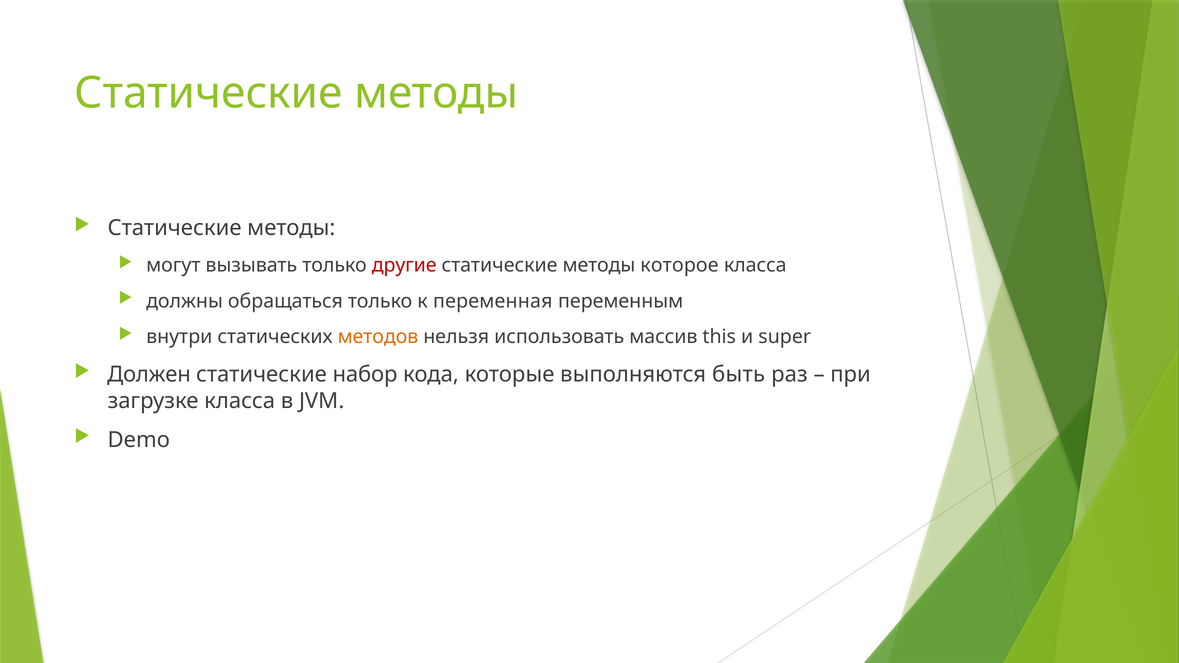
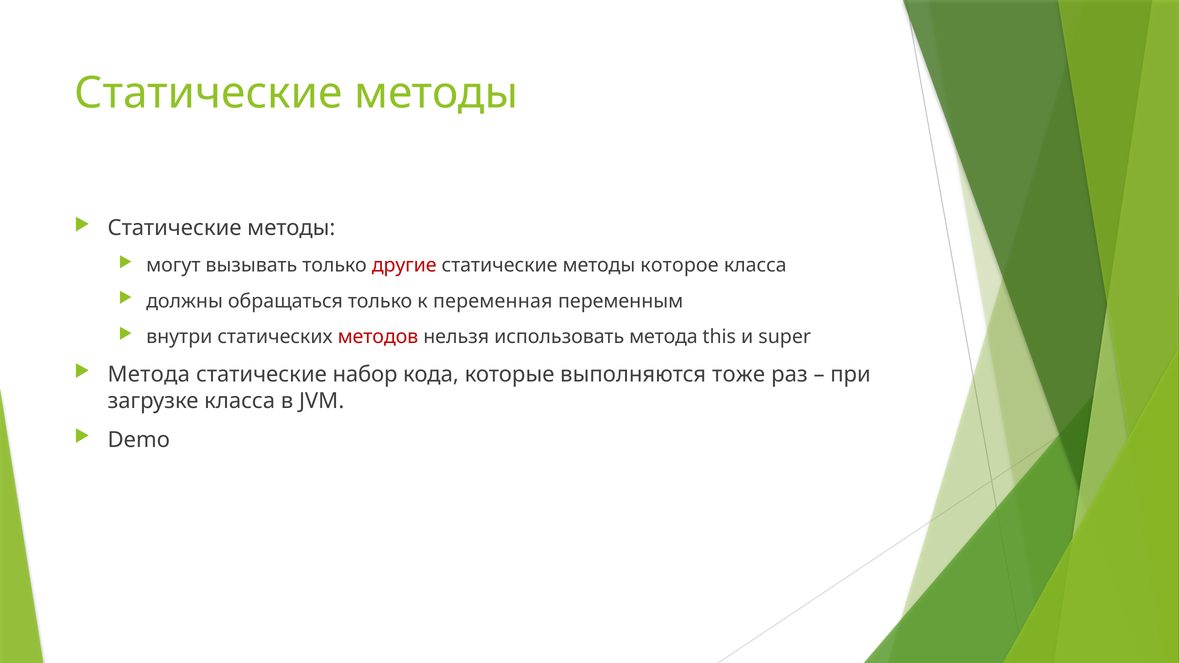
методов colour: orange -> red (378, 337)
использовать массив: массив -> метода (663, 337)
Должен: Должен -> Метода (149, 375)
быть: быть -> тоже (739, 375)
